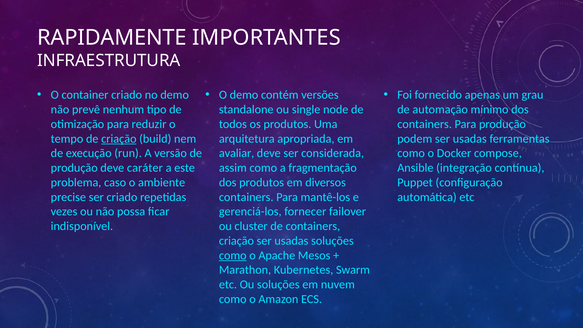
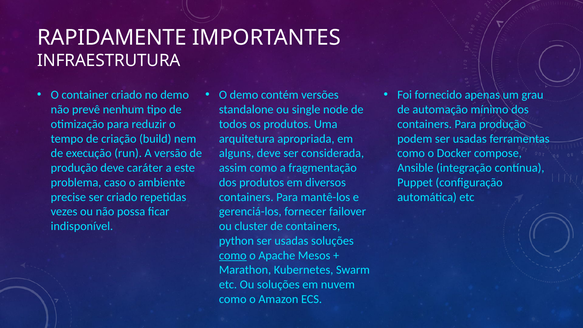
criação underline: present -> none (119, 139)
avaliar: avaliar -> alguns (237, 153)
criação: criação -> python (236, 241)
